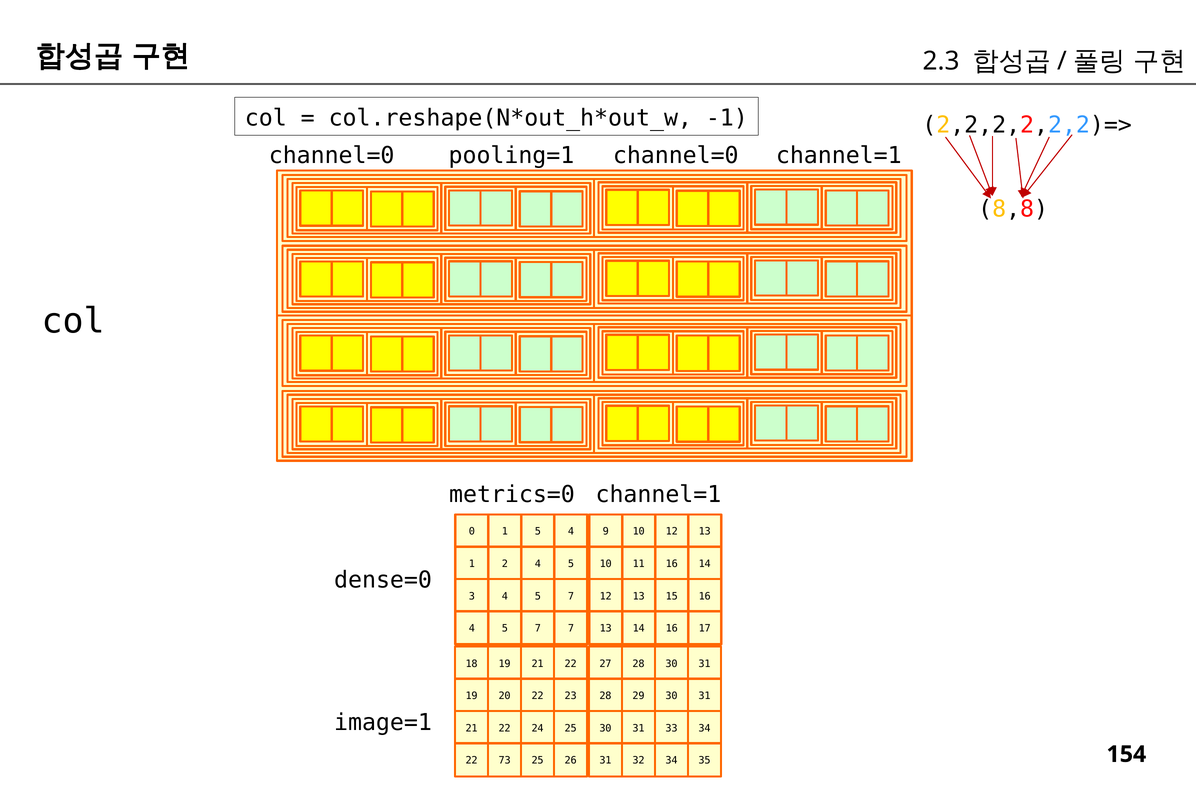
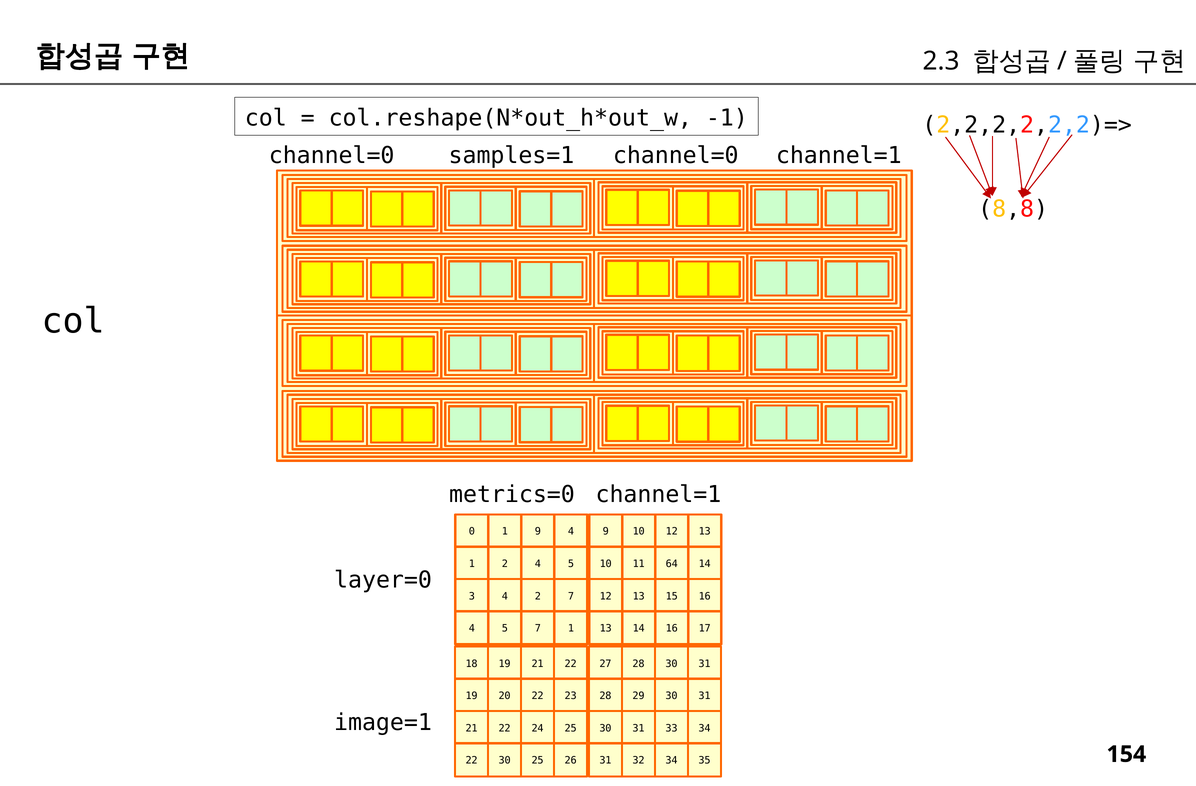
pooling=1: pooling=1 -> samples=1 (511, 155)
0 1 5: 5 -> 9 (538, 531)
11 16: 16 -> 64 (672, 564)
dense=0: dense=0 -> layer=0 (383, 580)
3 4 5: 5 -> 2 (538, 596)
7 7: 7 -> 1 (571, 628)
22 73: 73 -> 30 (505, 760)
